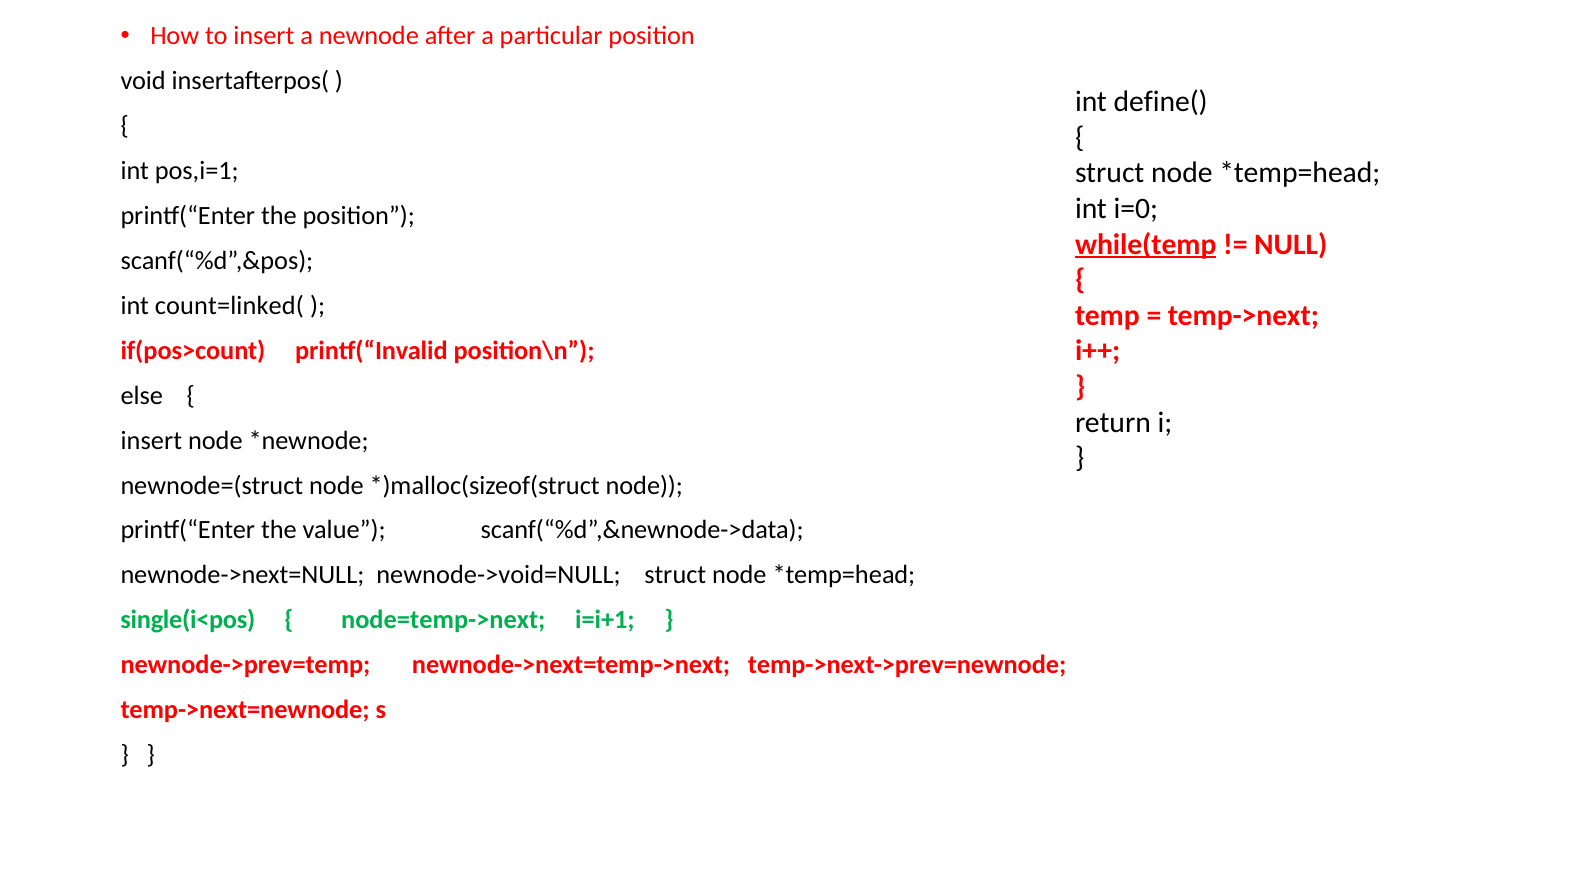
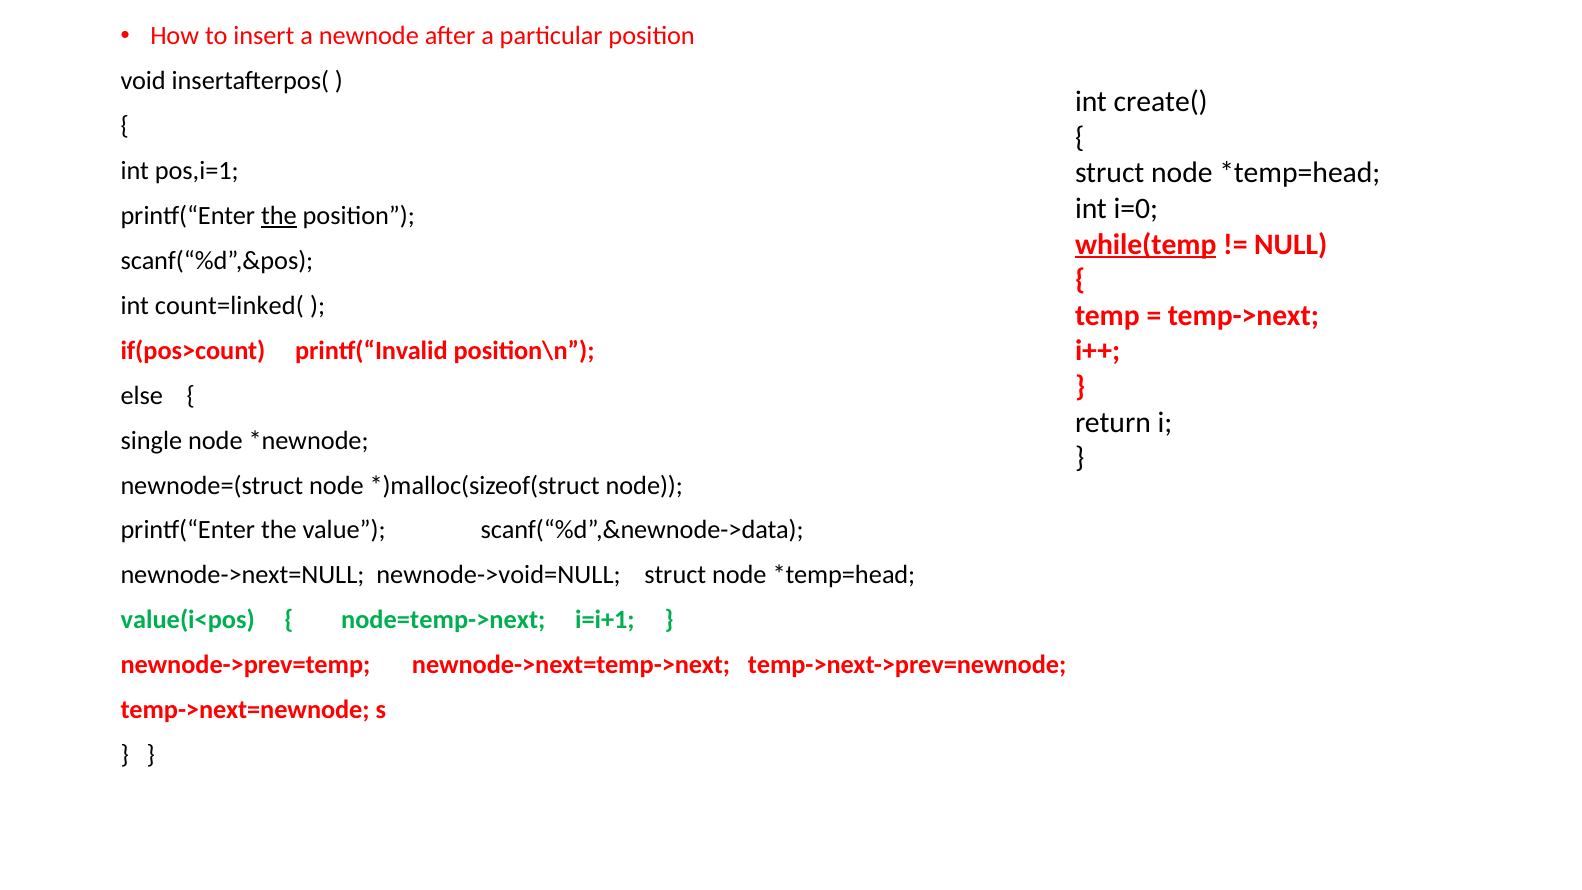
define(: define( -> create( (1161, 102)
the underline: none -> present (279, 216)
insert: insert -> single (151, 440)
single(i<pos: single(i<pos -> value(i<pos (188, 620)
